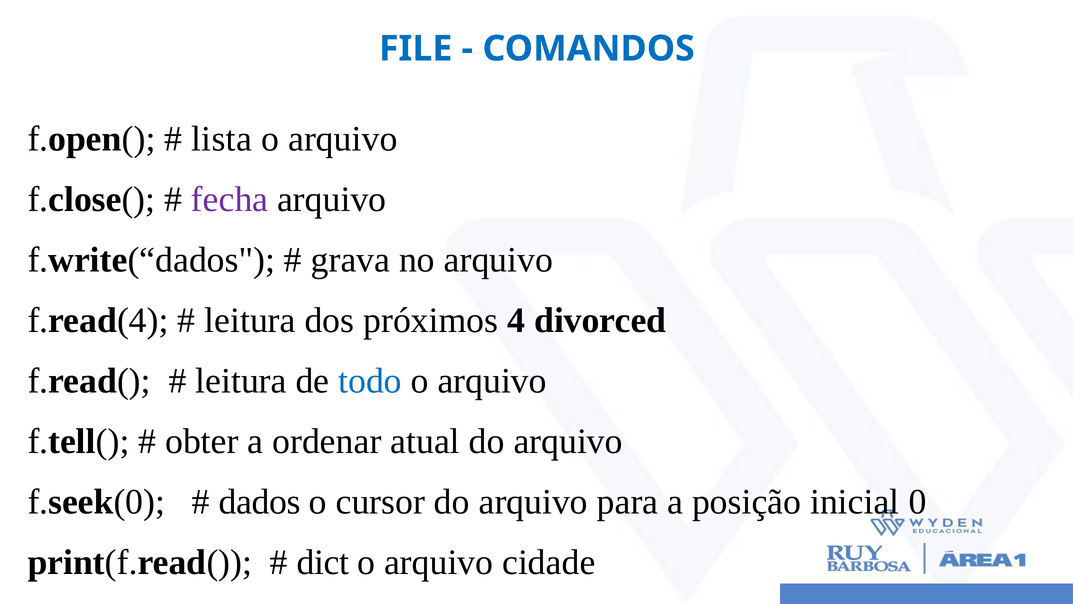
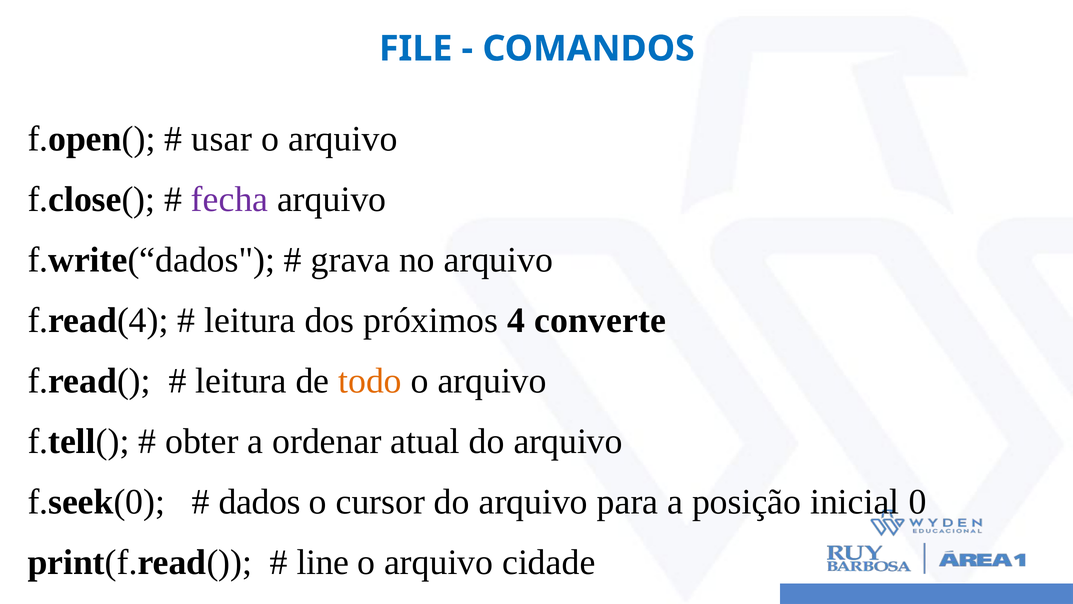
lista: lista -> usar (222, 139)
divorced: divorced -> converte (600, 320)
todo colour: blue -> orange (370, 381)
dict: dict -> line (323, 562)
